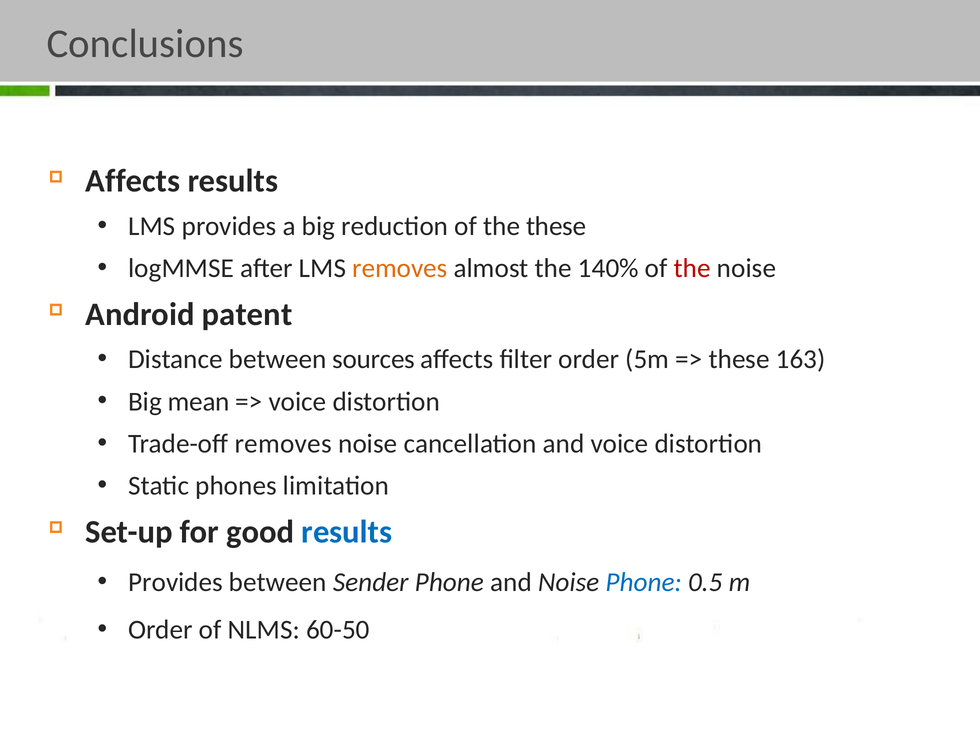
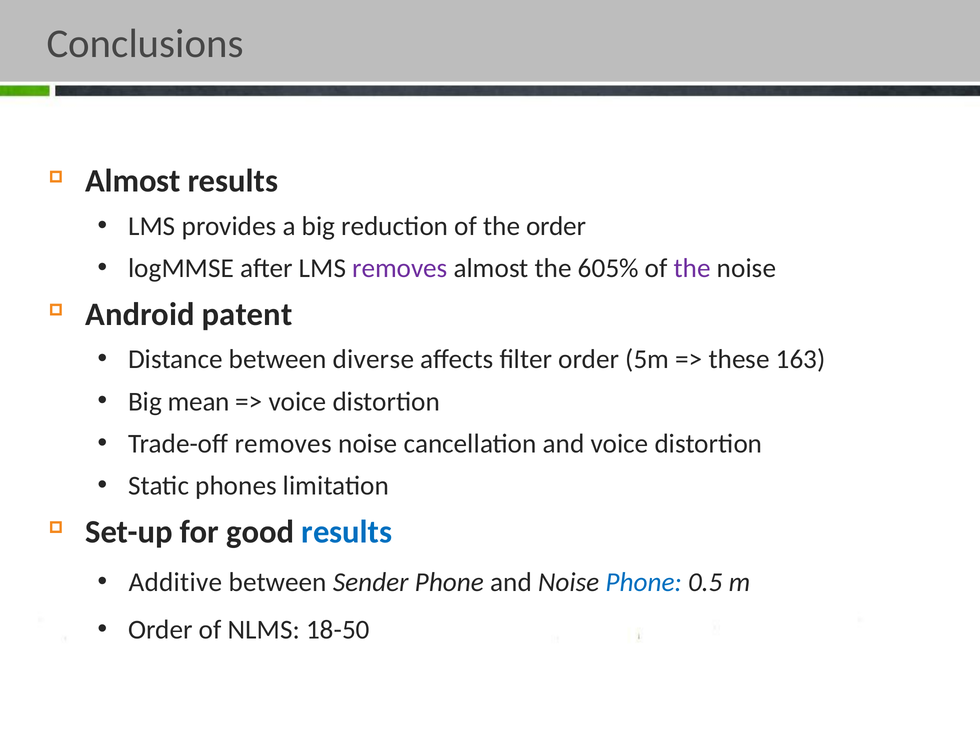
Affects: Affects -> Almost (133, 181)
the these: these -> order (556, 226)
removes colour: orange -> purple (400, 268)
140%: 140% -> 605% (608, 268)
the colour: red -> purple (692, 268)
sources: sources -> diverse (373, 359)
Provides: Provides -> Additive (175, 582)
60-50: 60-50 -> 18-50 (338, 630)
